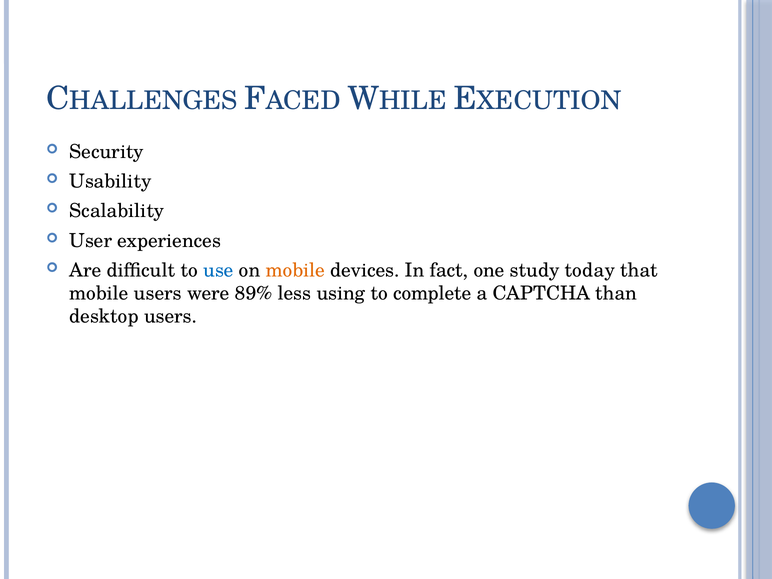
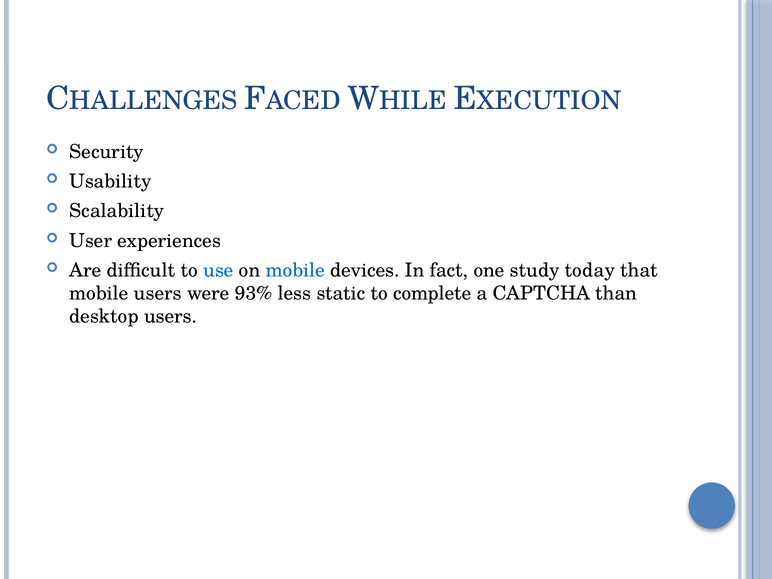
mobile colour: orange -> blue (295, 270)
89%: 89% -> 93% (254, 293)
using: using -> static (341, 293)
